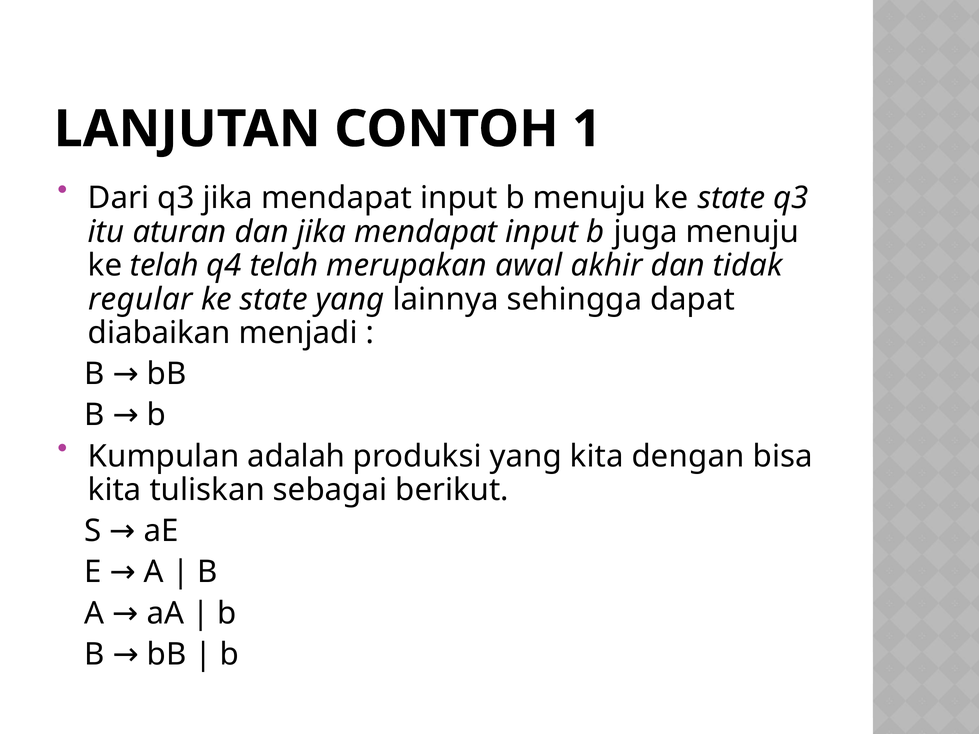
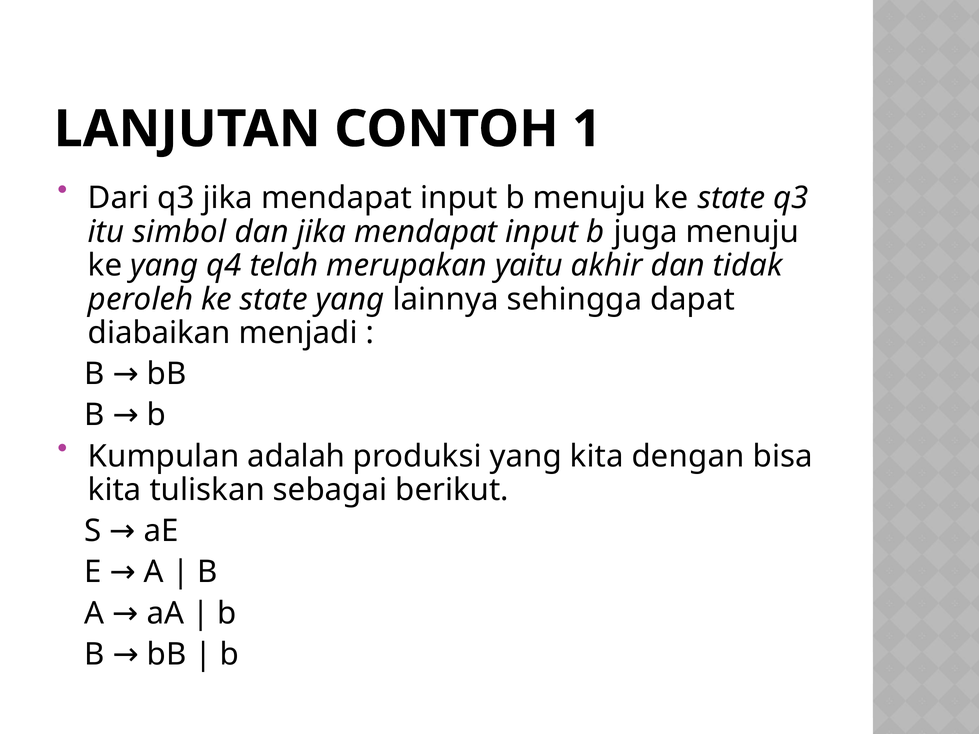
aturan: aturan -> simbol (179, 232)
ke telah: telah -> yang (164, 266)
awal: awal -> yaitu (529, 266)
regular: regular -> peroleh (141, 299)
